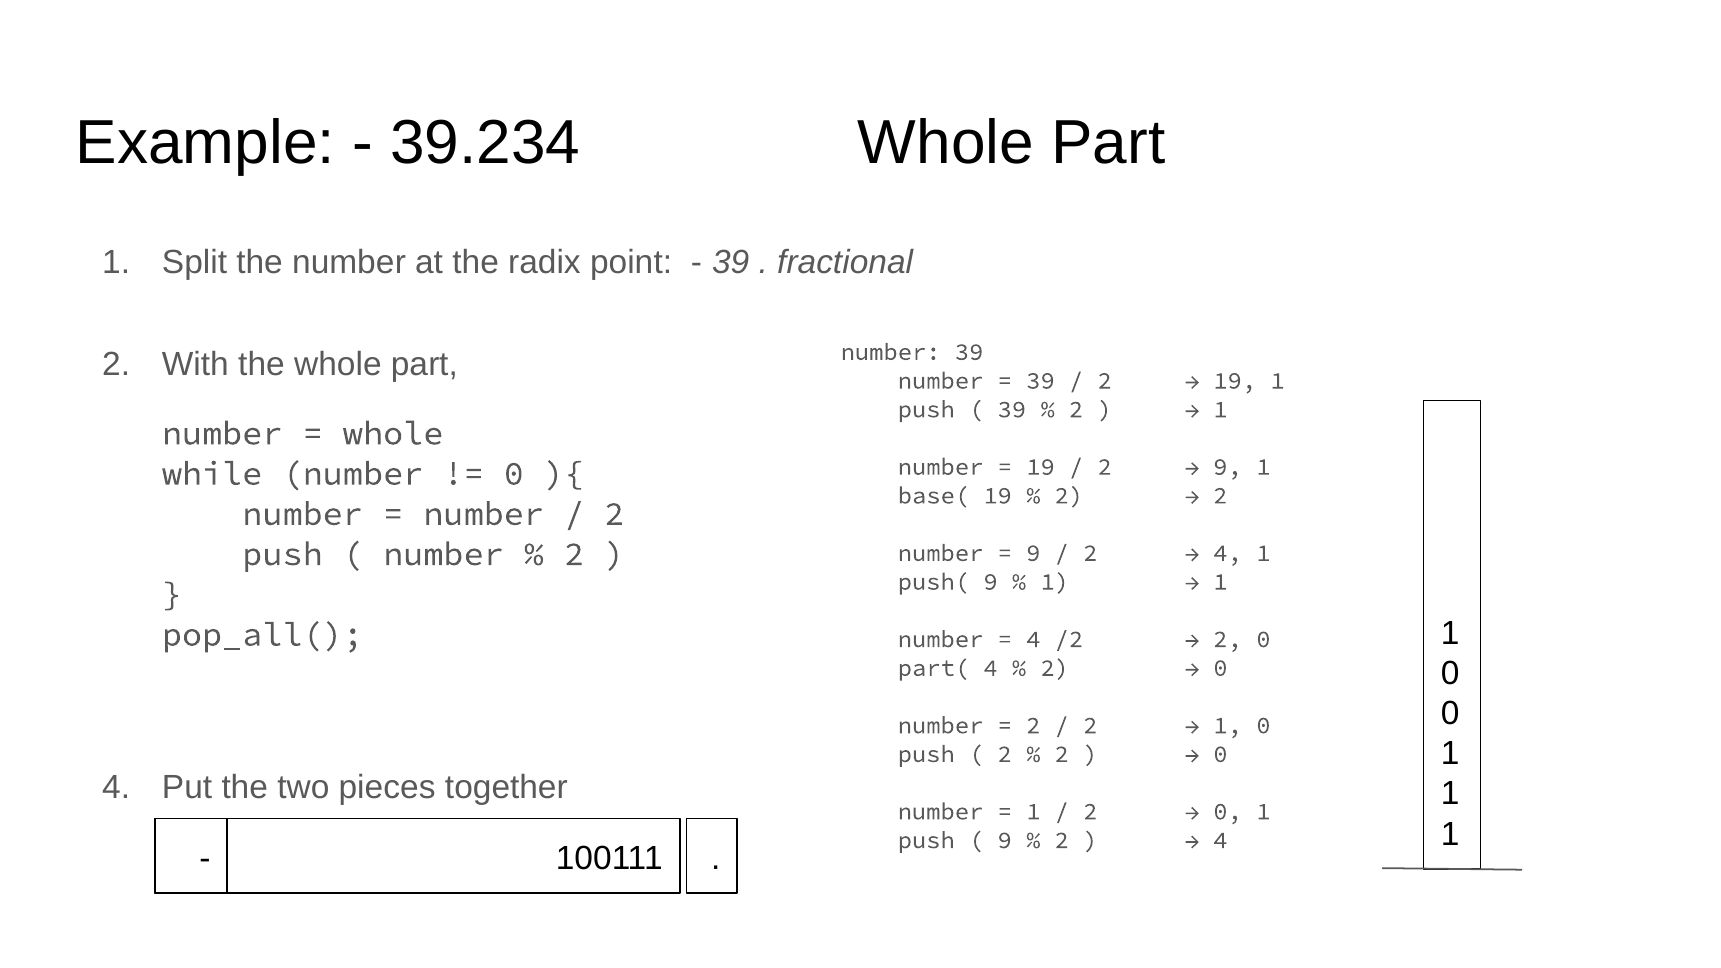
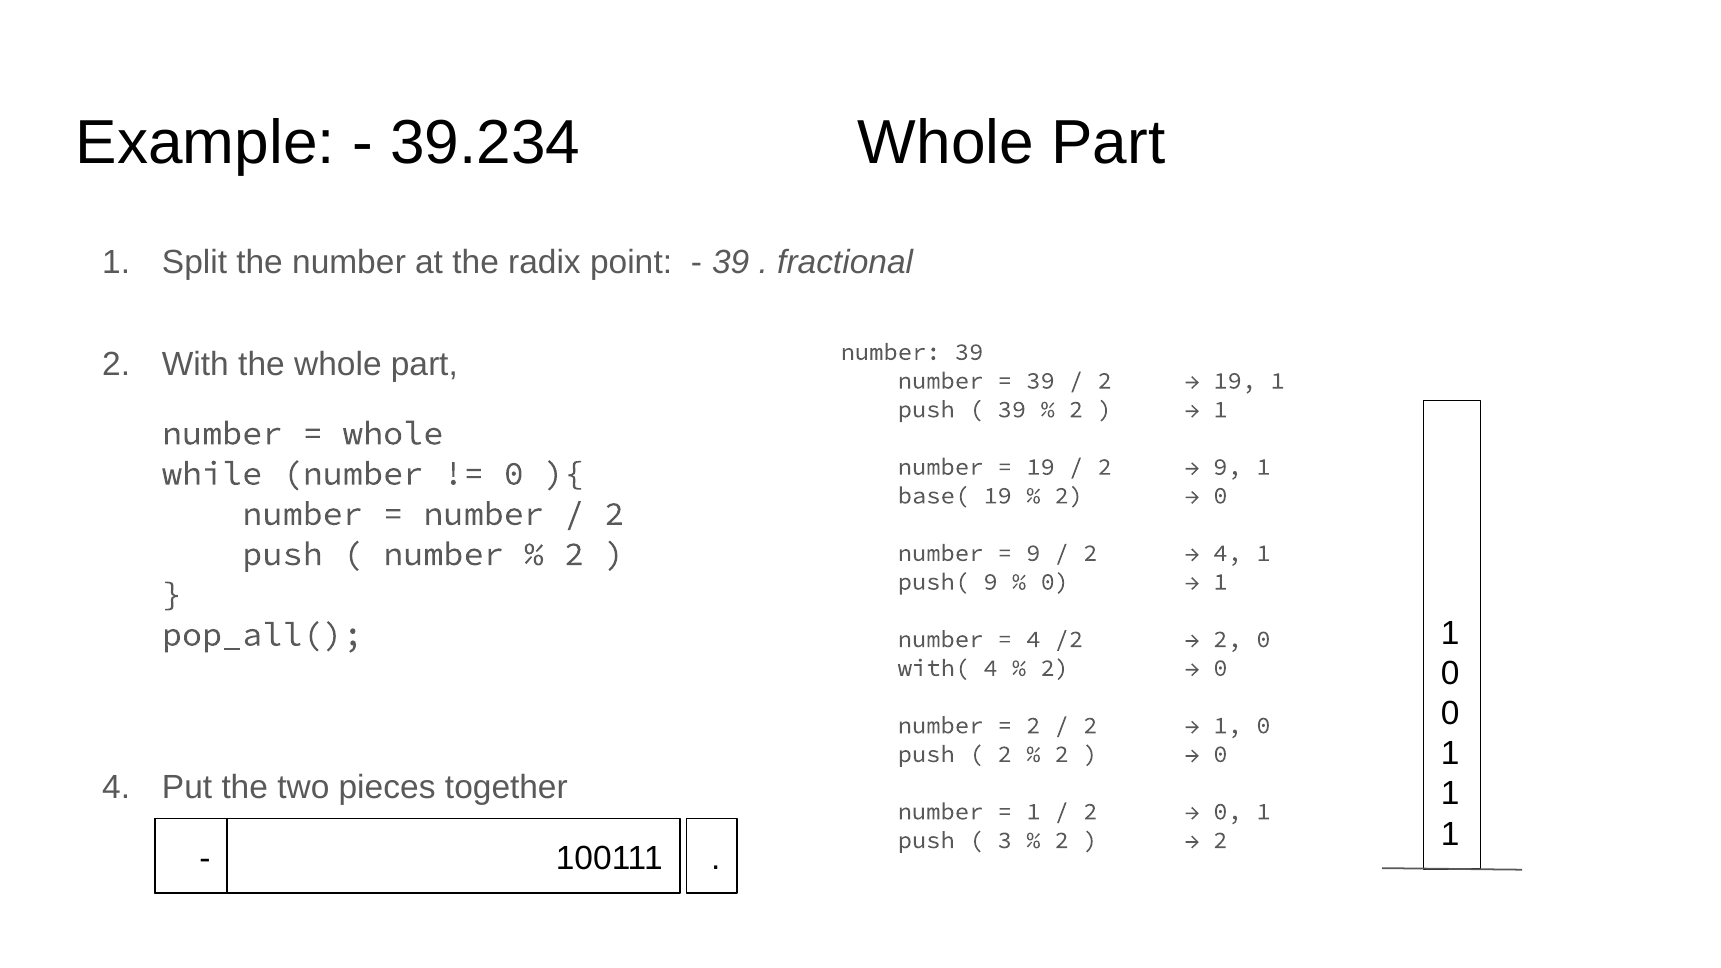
2: 2 -> 0 (1220, 496)
1: 1 -> 0 (1055, 582)
part(: part( -> with( (933, 668)
9: 9 -> 3 (1005, 840)
4: 4 -> 2 (1220, 840)
